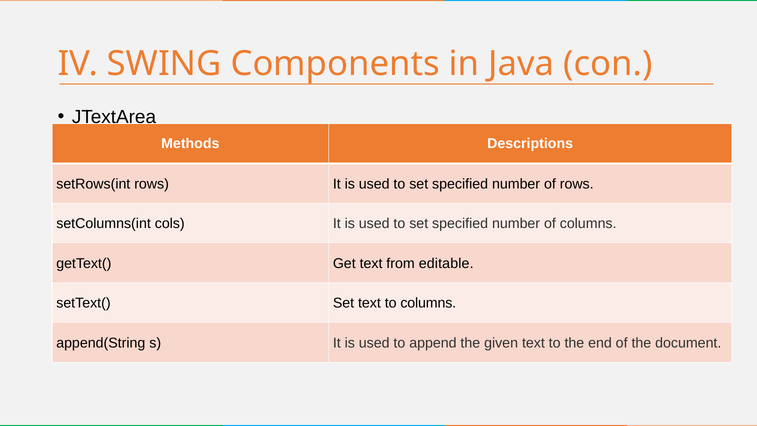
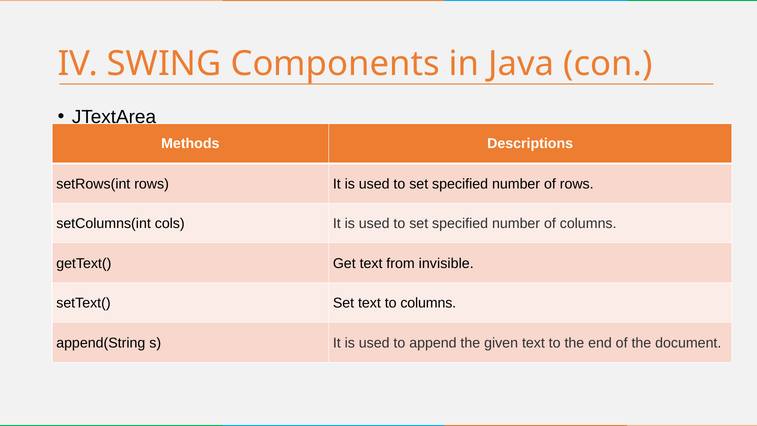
editable: editable -> invisible (446, 263)
